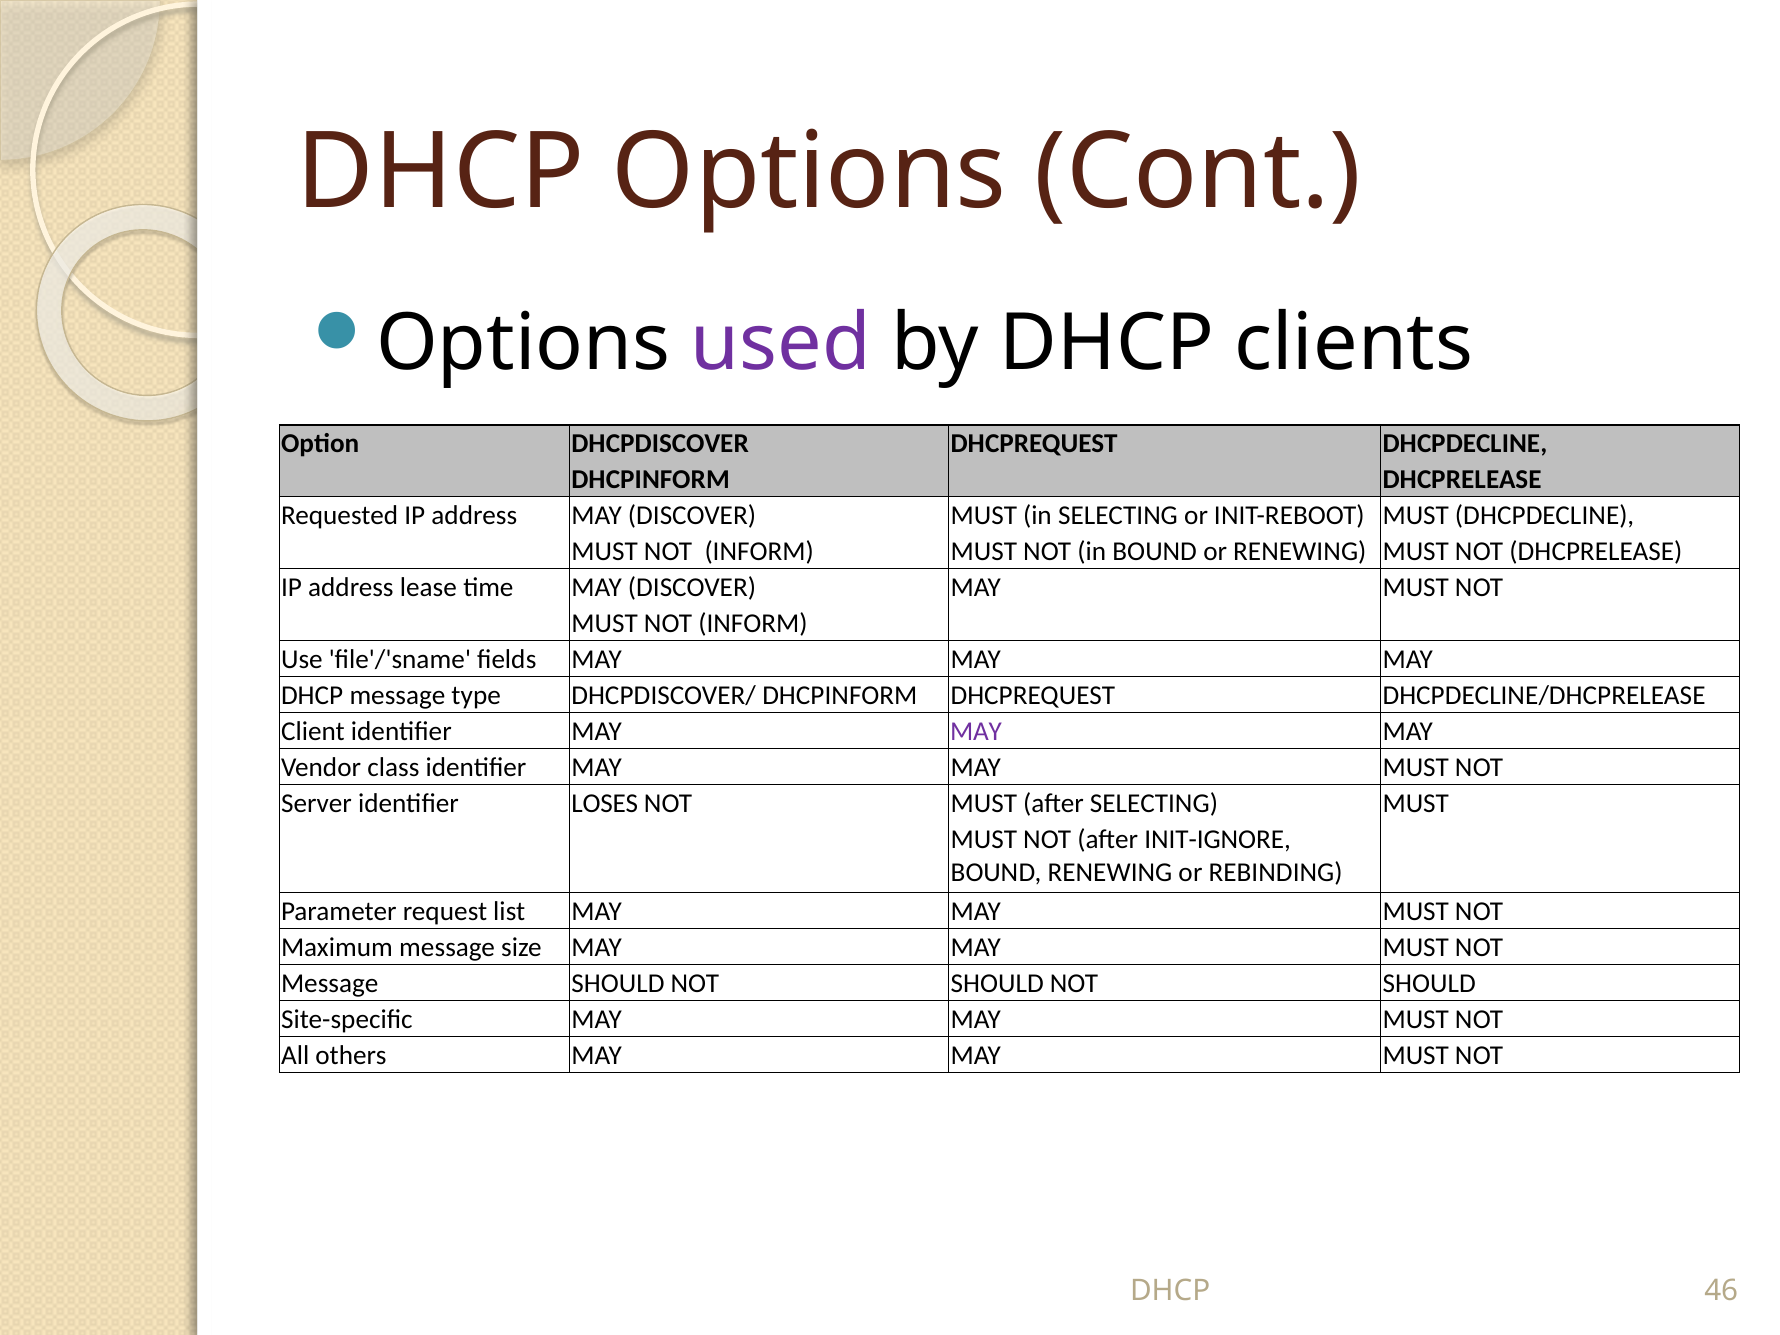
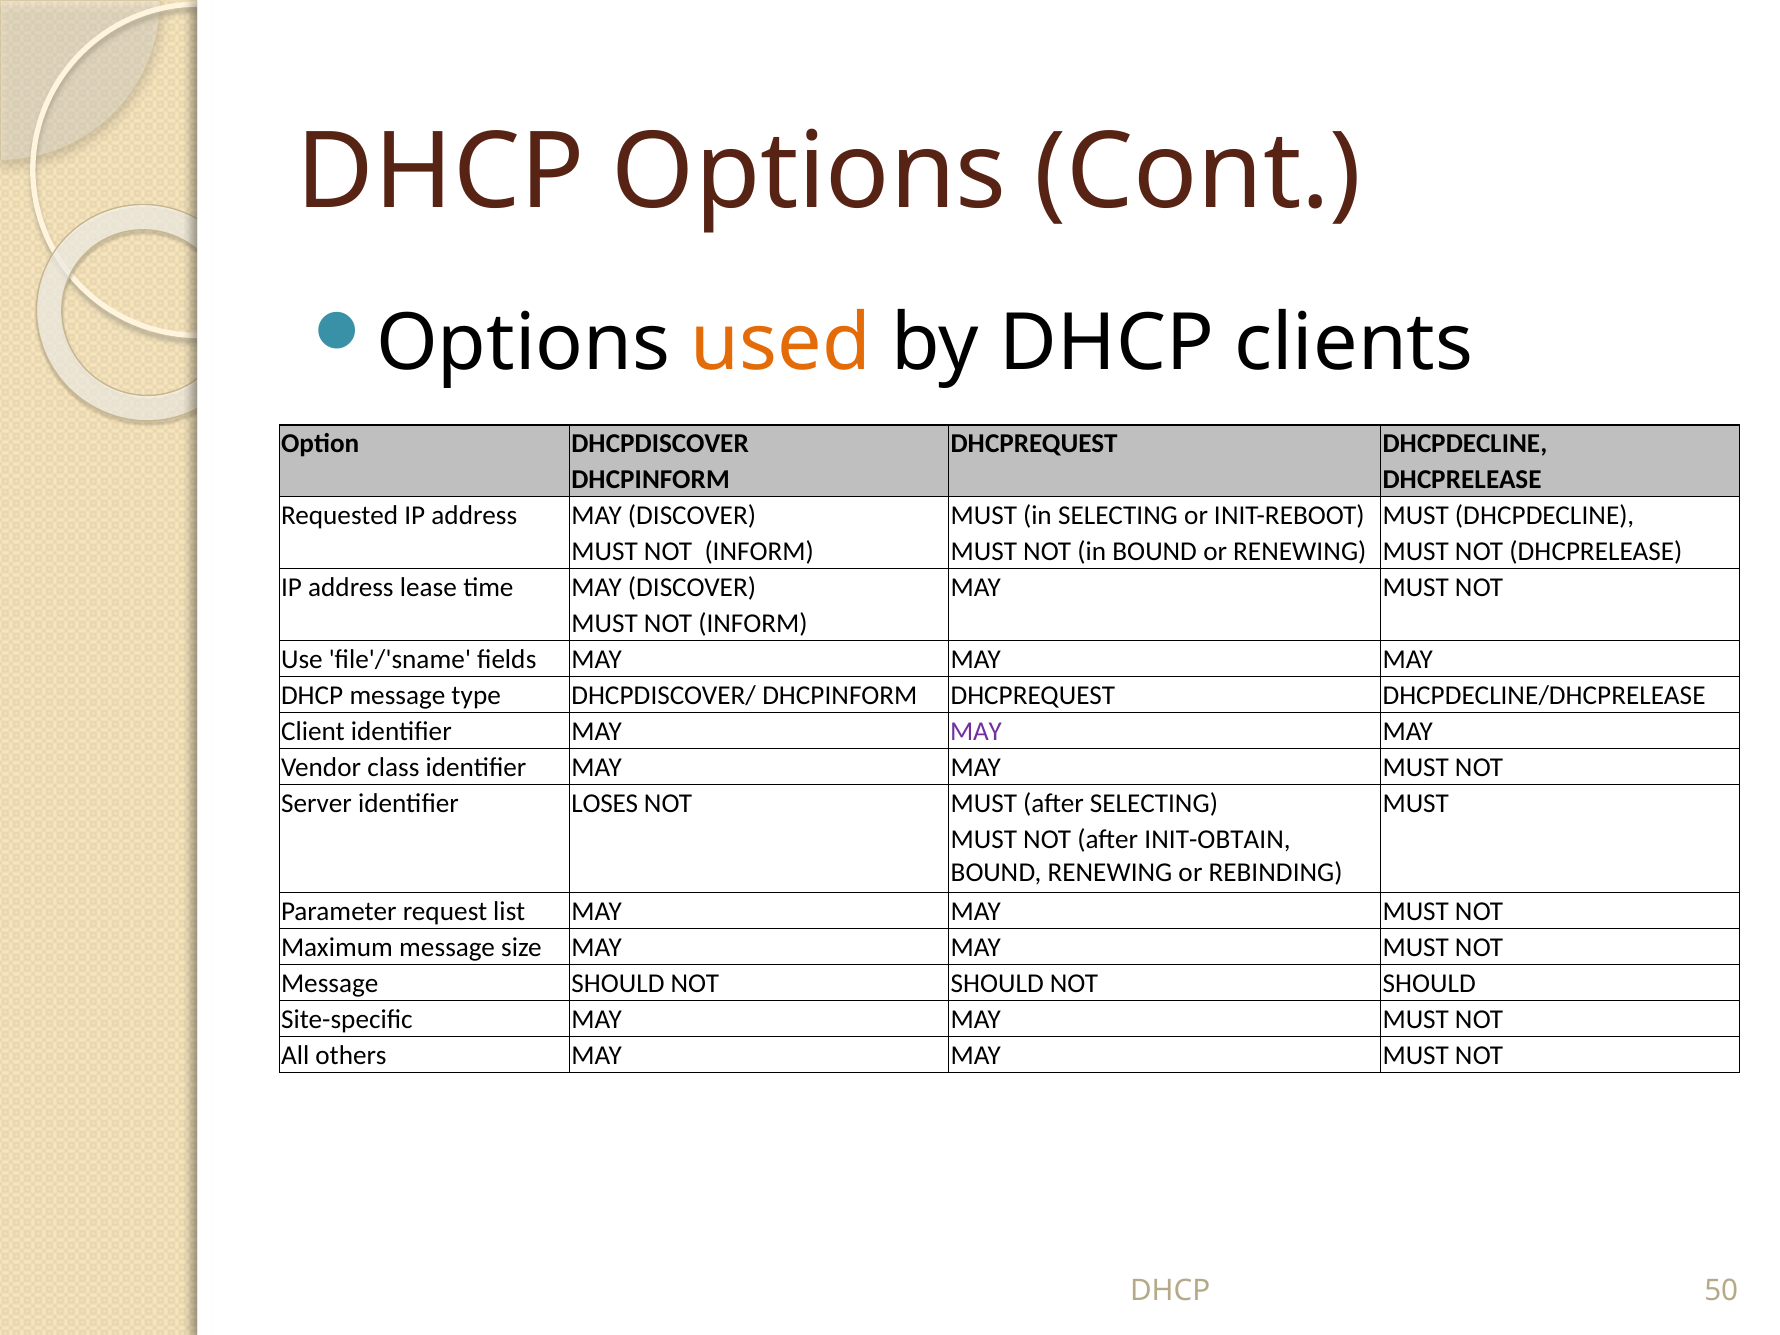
used colour: purple -> orange (781, 344)
INIT-IGNORE: INIT-IGNORE -> INIT-OBTAIN (1218, 839)
46: 46 -> 50 (1721, 1291)
